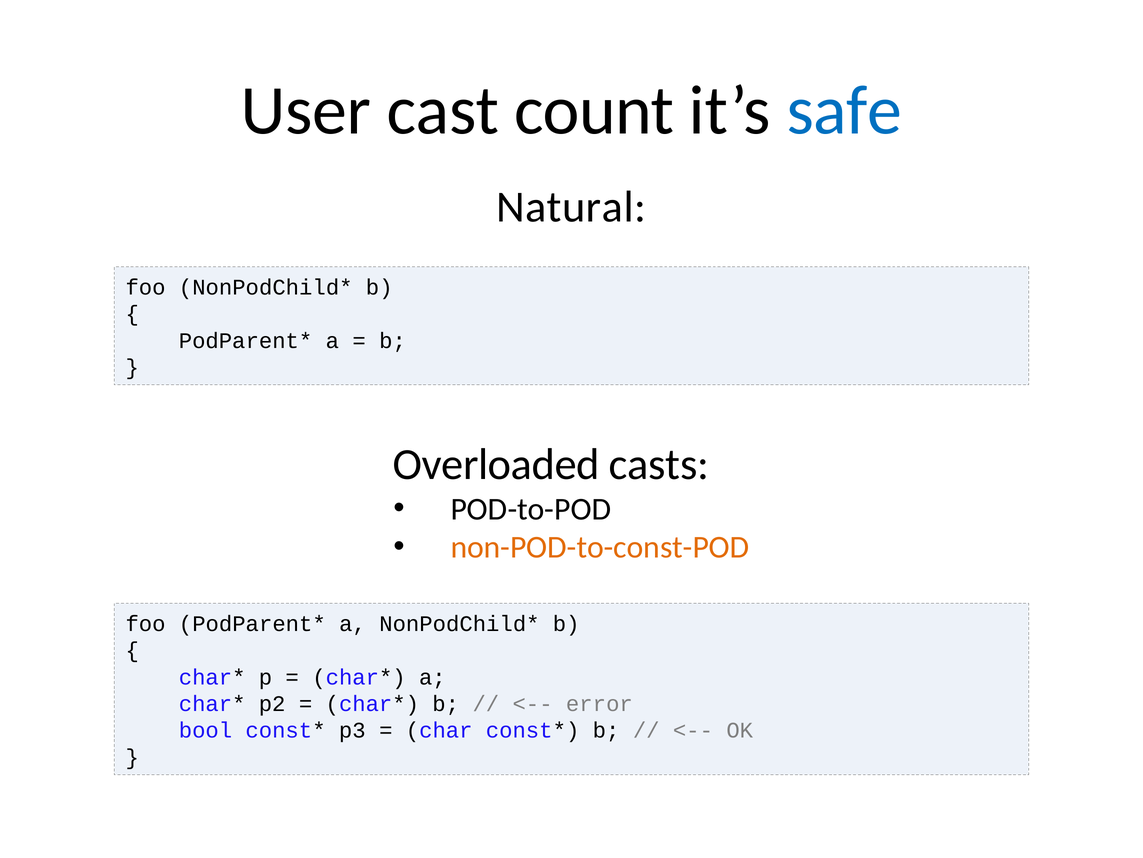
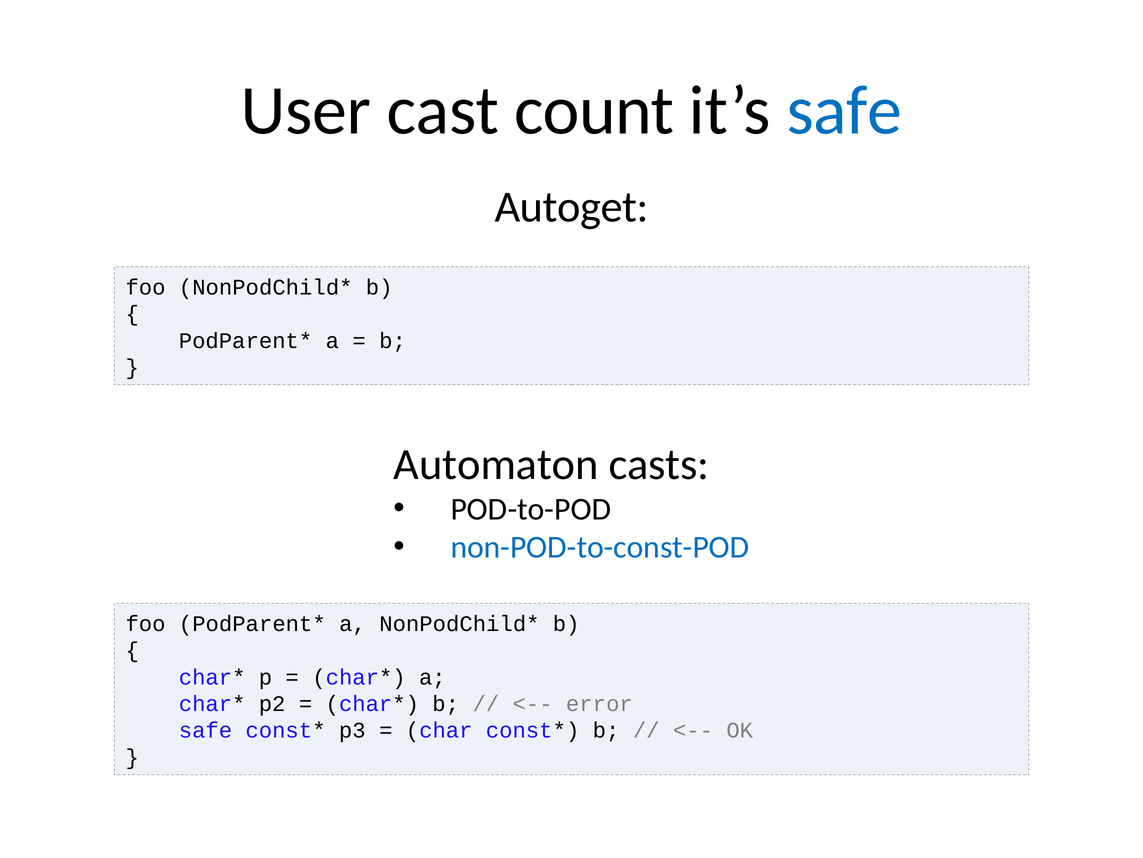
Natural: Natural -> Autoget (572, 207)
Overloaded: Overloaded -> Automaton (496, 464)
non-POD-to-const-POD colour: orange -> blue (600, 547)
bool: bool -> safe (205, 730)
